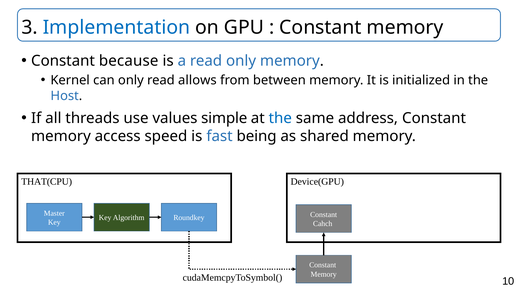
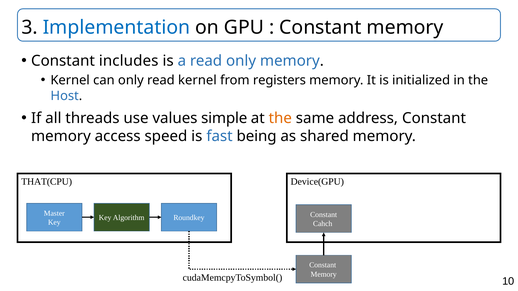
because: because -> includes (129, 61)
read allows: allows -> kernel (197, 80)
between: between -> registers (279, 80)
the colour: blue -> orange (280, 118)
